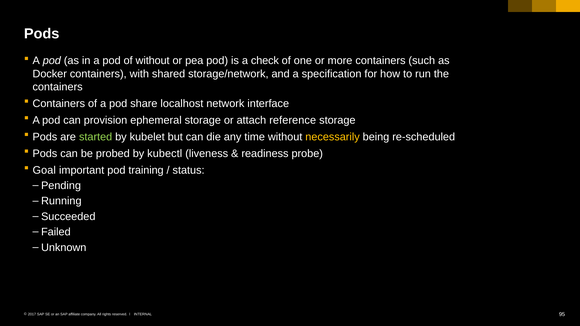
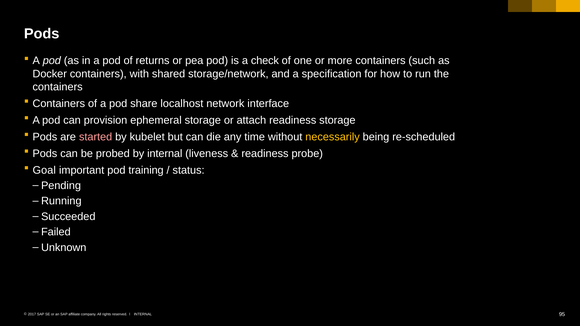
of without: without -> returns (153, 61)
attach reference: reference -> readiness (293, 120)
started colour: light green -> pink (96, 137)
by kubectl: kubectl -> internal (165, 154)
